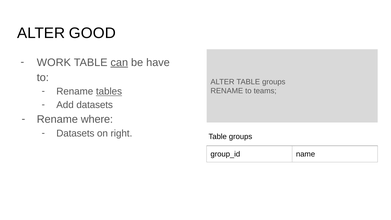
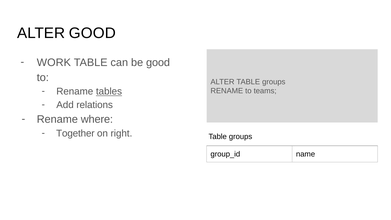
can underline: present -> none (119, 62)
be have: have -> good (158, 62)
Add datasets: datasets -> relations (95, 105)
Datasets: Datasets -> Together (75, 133)
